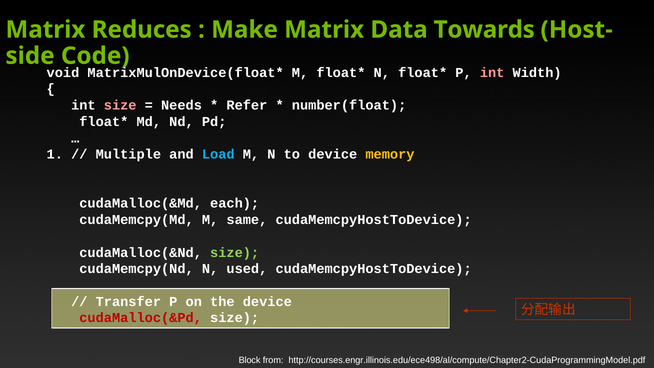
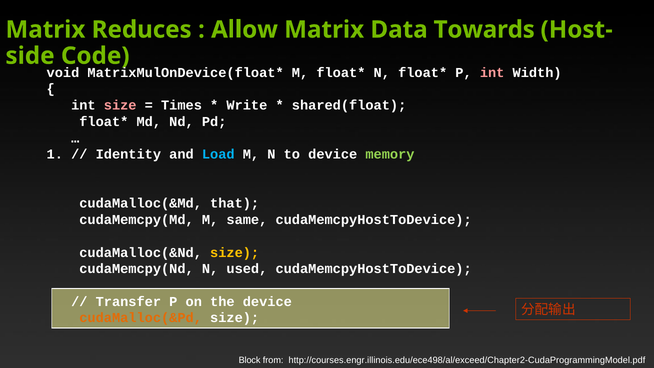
Make: Make -> Allow (245, 30)
Needs: Needs -> Times (181, 105)
Refer: Refer -> Write (247, 105)
number(float: number(float -> shared(float (349, 105)
Multiple: Multiple -> Identity (128, 154)
memory colour: yellow -> light green (390, 154)
each: each -> that (235, 203)
size colour: light green -> yellow (235, 252)
cudaMalloc(&Pd colour: red -> orange (141, 318)
http://courses.engr.illinois.edu/ece498/al/compute/Chapter2-CudaProgrammingModel.pdf: http://courses.engr.illinois.edu/ece498/al/compute/Chapter2-CudaProgrammingModel.pdf -> http://courses.engr.illinois.edu/ece498/al/exceed/Chapter2-CudaProgrammingModel.pdf (467, 360)
